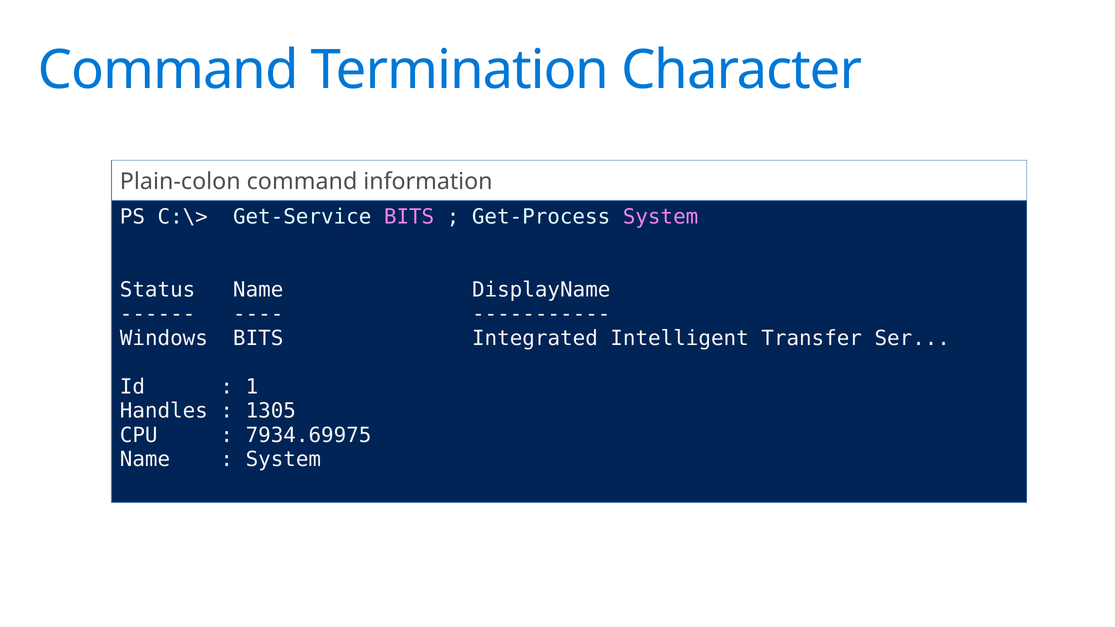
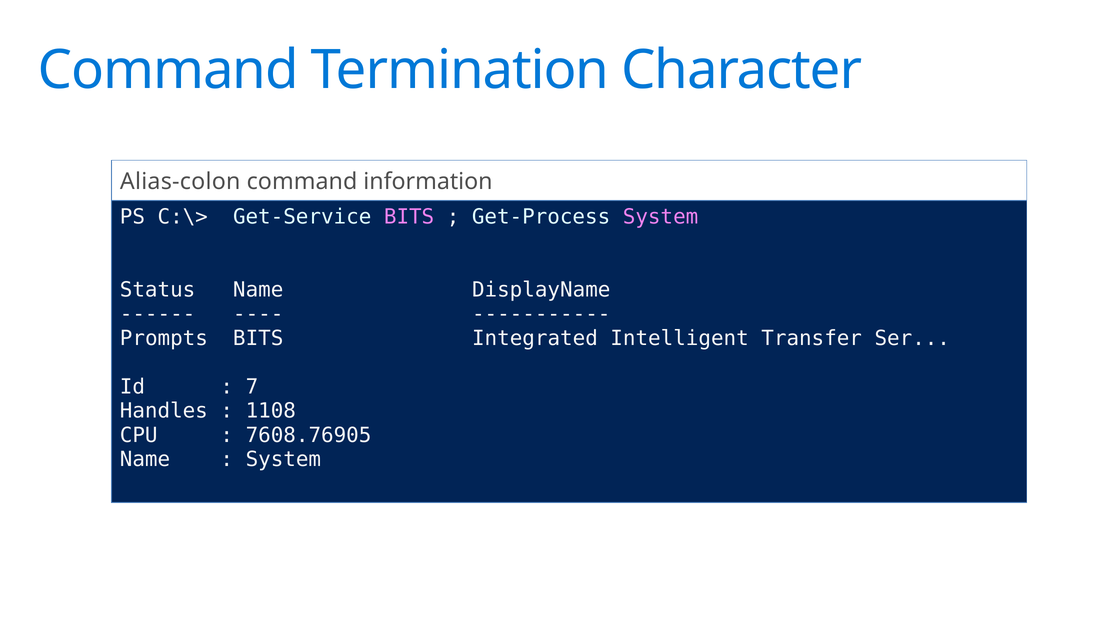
Plain-colon: Plain-colon -> Alias-colon (180, 182)
Windows: Windows -> Prompts (164, 338)
1: 1 -> 7 (252, 387)
1305: 1305 -> 1108 (271, 411)
7934.69975: 7934.69975 -> 7608.76905 (309, 435)
